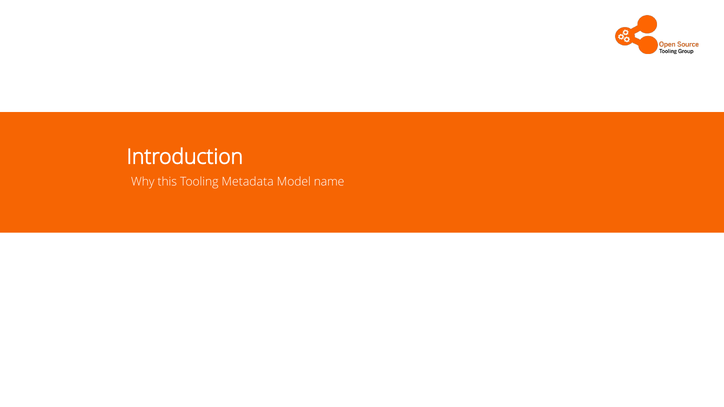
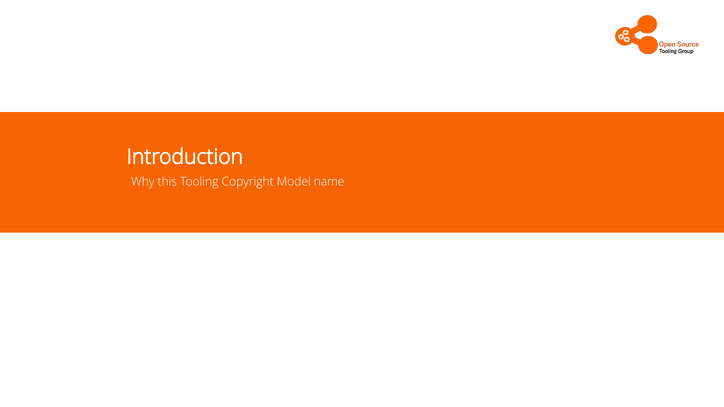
Metadata: Metadata -> Copyright (248, 182)
